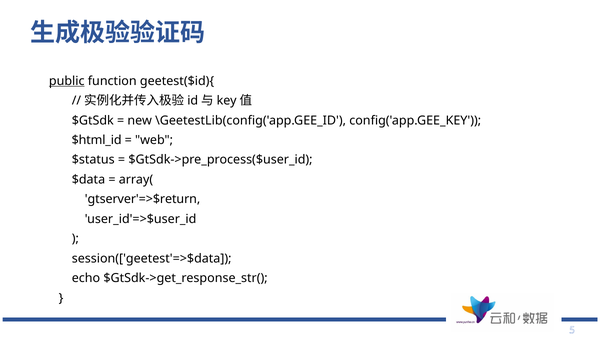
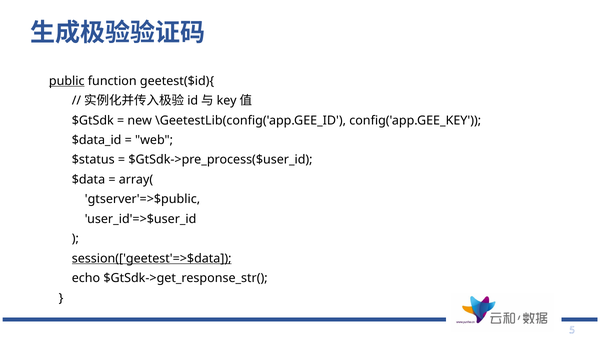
$html_id: $html_id -> $data_id (97, 140)
gtserver'=>$return: gtserver'=>$return -> gtserver'=>$public (142, 200)
session(['geetest'=>$data underline: none -> present (152, 259)
